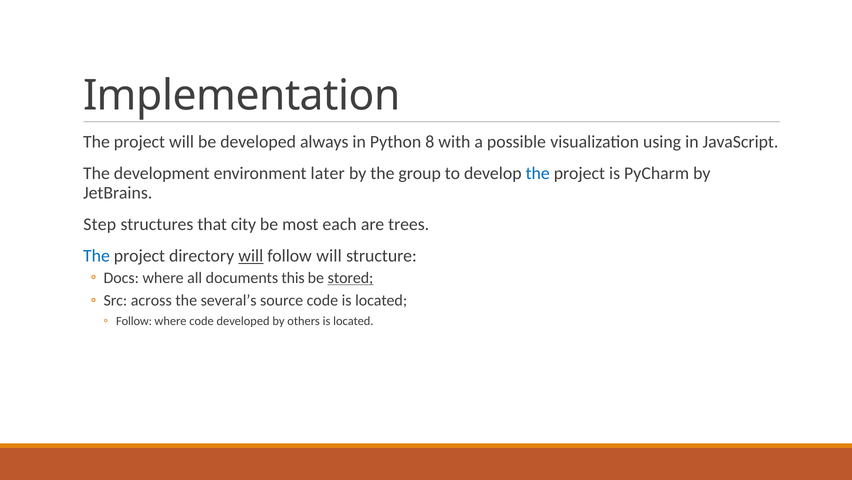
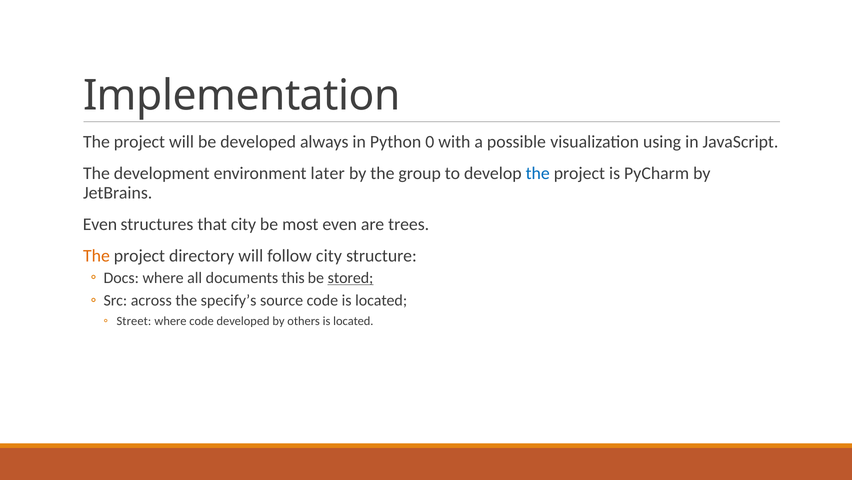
8: 8 -> 0 (430, 142)
Step: Step -> Even (100, 224)
most each: each -> even (340, 224)
The colour: blue -> orange (96, 256)
will underline: present -> none (251, 256)
follow will: will -> city (329, 256)
several’s: several’s -> specify’s (229, 300)
Follow: Follow -> Street (134, 321)
